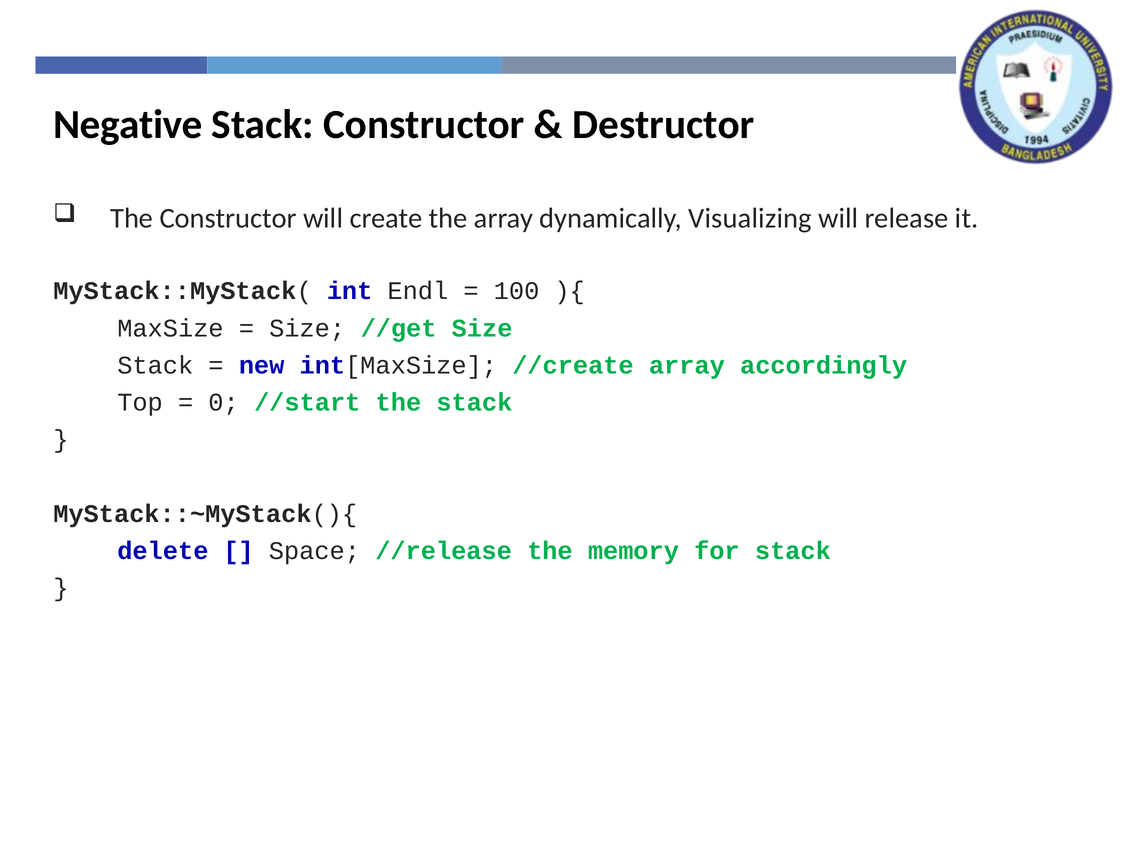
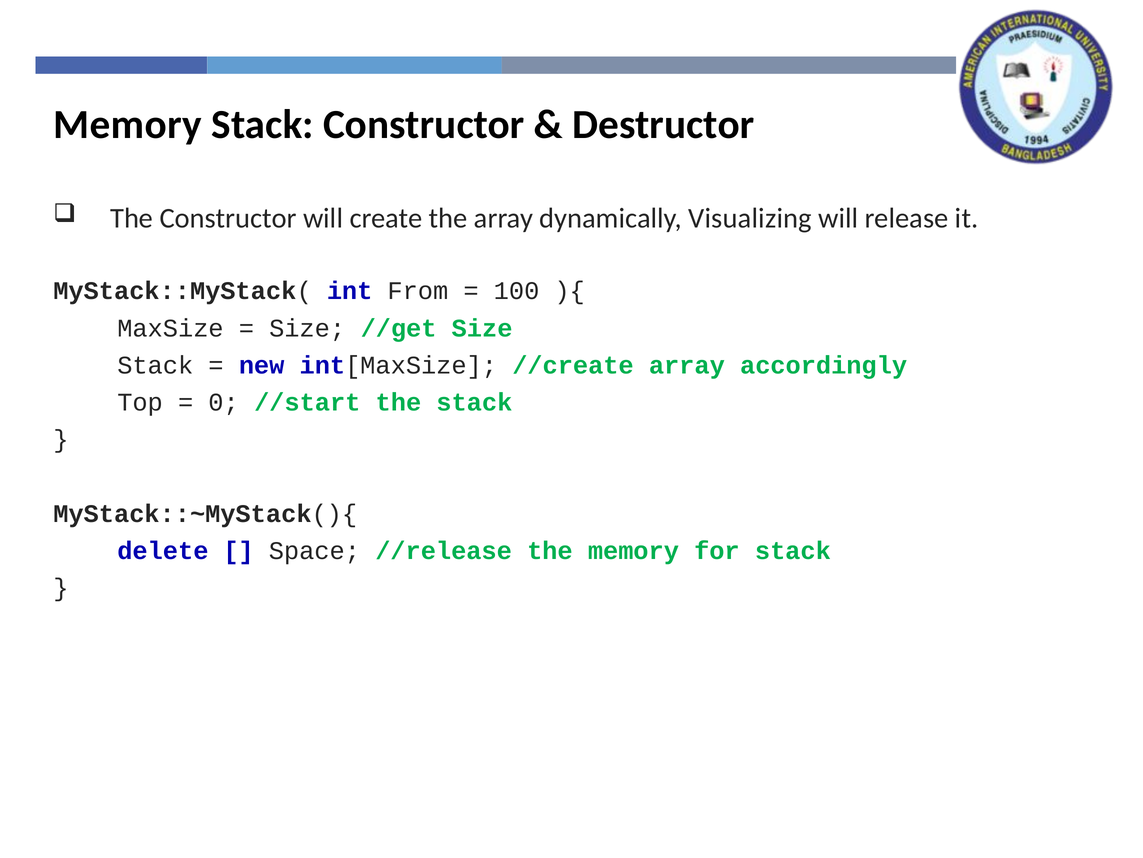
Negative: Negative -> Memory (127, 125)
Endl: Endl -> From (418, 291)
